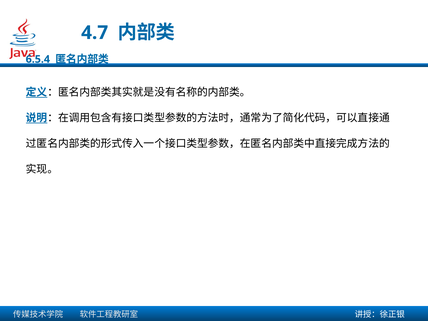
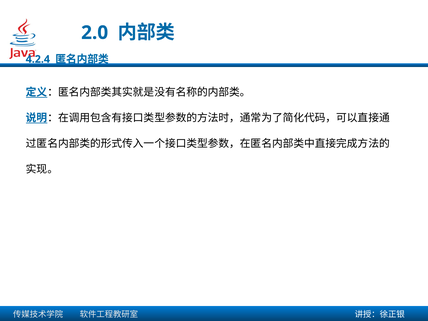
4.7: 4.7 -> 2.0 (95, 33)
6.5.4: 6.5.4 -> 4.2.4 (38, 59)
